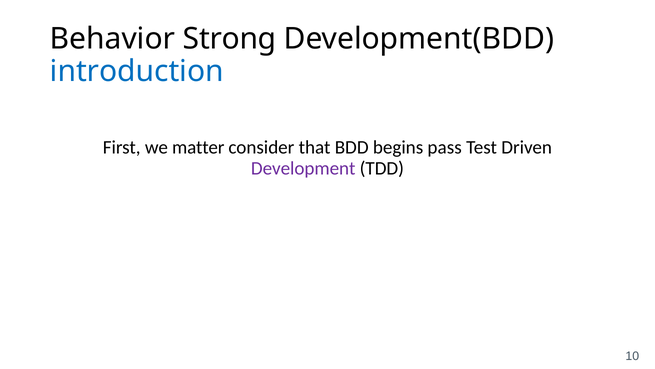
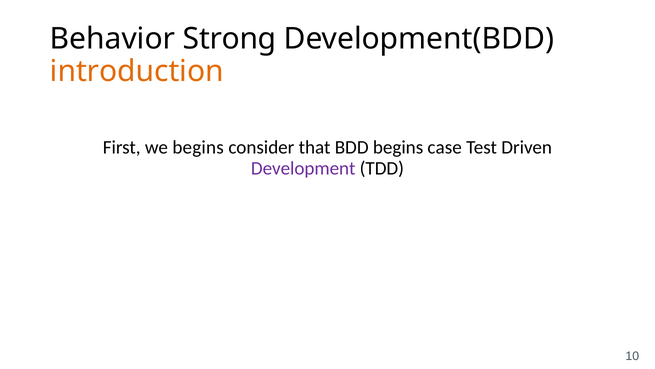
introduction colour: blue -> orange (137, 71)
we matter: matter -> begins (198, 147)
pass: pass -> case (445, 147)
